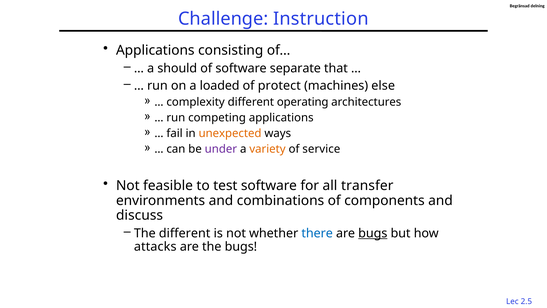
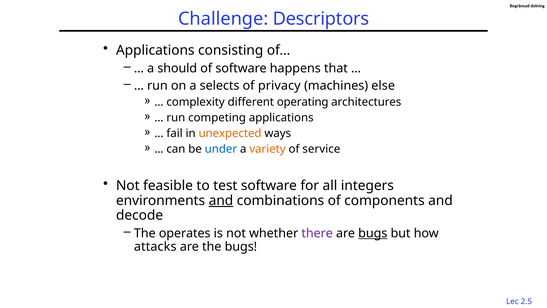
Instruction: Instruction -> Descriptors (321, 19)
separate: separate -> happens (295, 68)
loaded: loaded -> selects (220, 86)
protect: protect -> privacy (279, 86)
under colour: purple -> blue (221, 149)
transfer: transfer -> integers (367, 186)
and underline: none -> present (221, 200)
discuss: discuss -> decode (140, 215)
The different: different -> operates (185, 233)
there colour: blue -> purple (317, 233)
